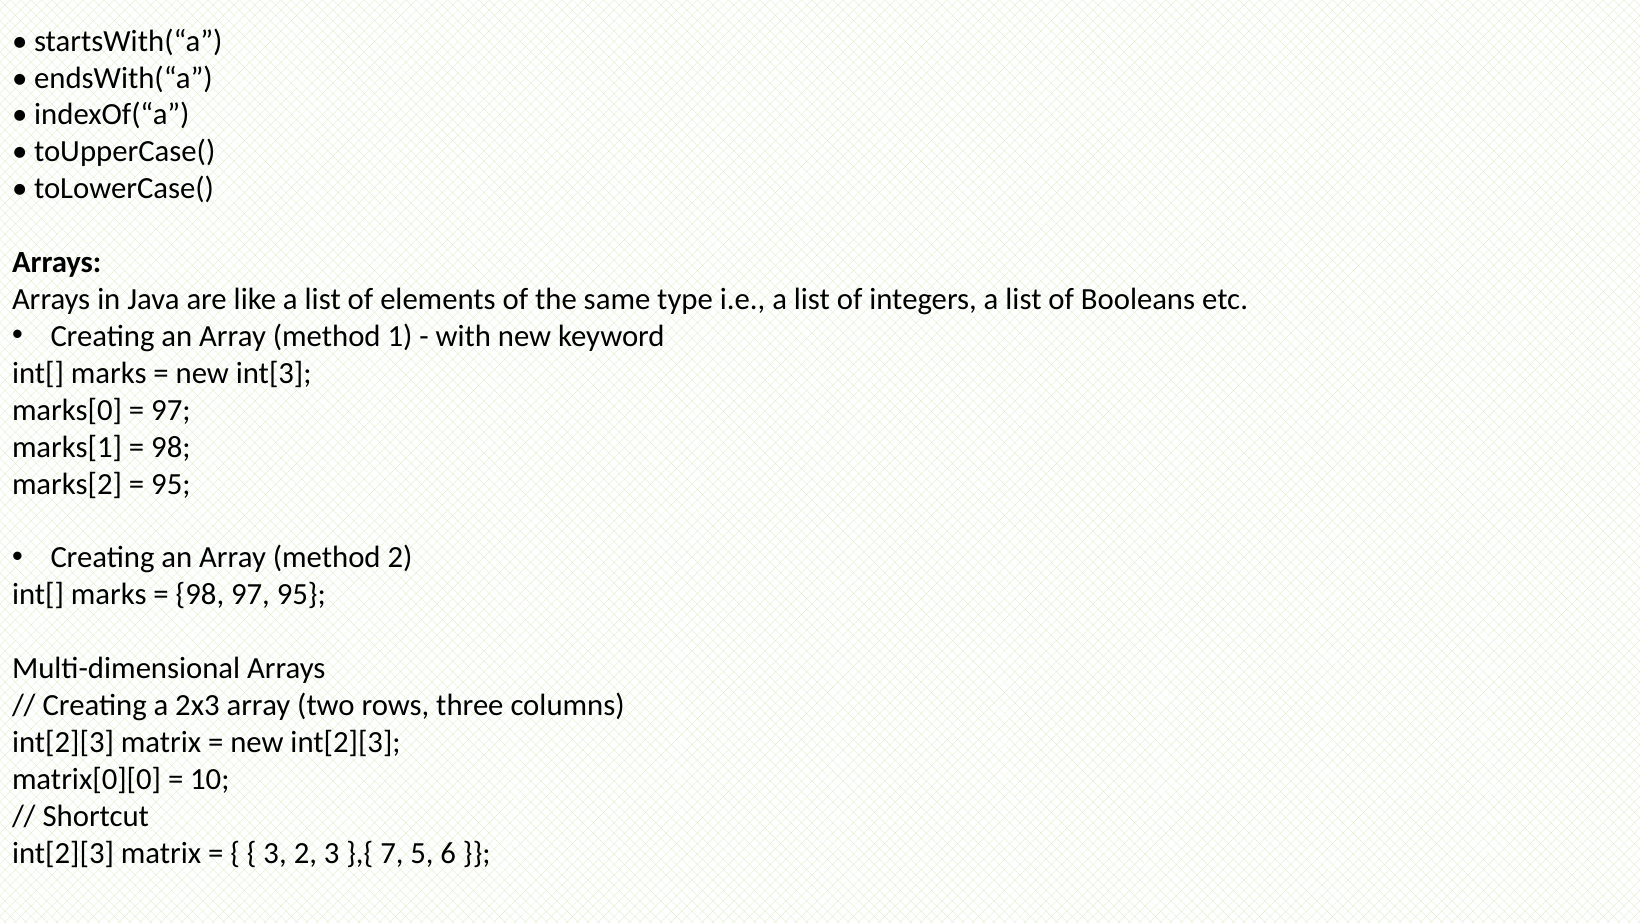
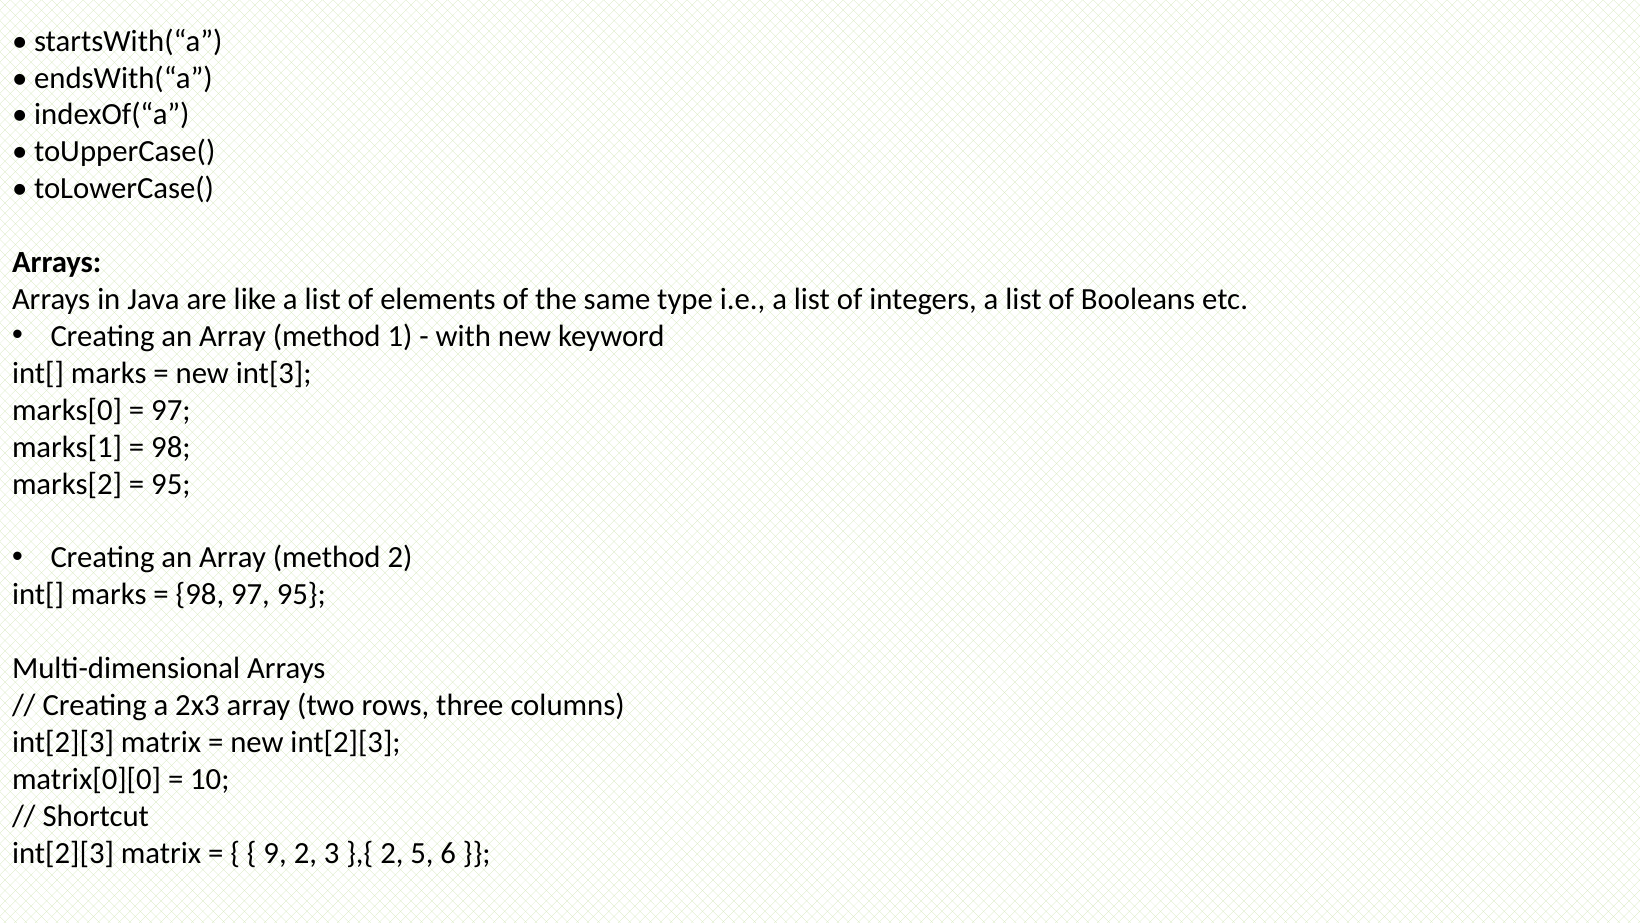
3: 3 -> 9 (275, 853)
7: 7 -> 2 (392, 853)
